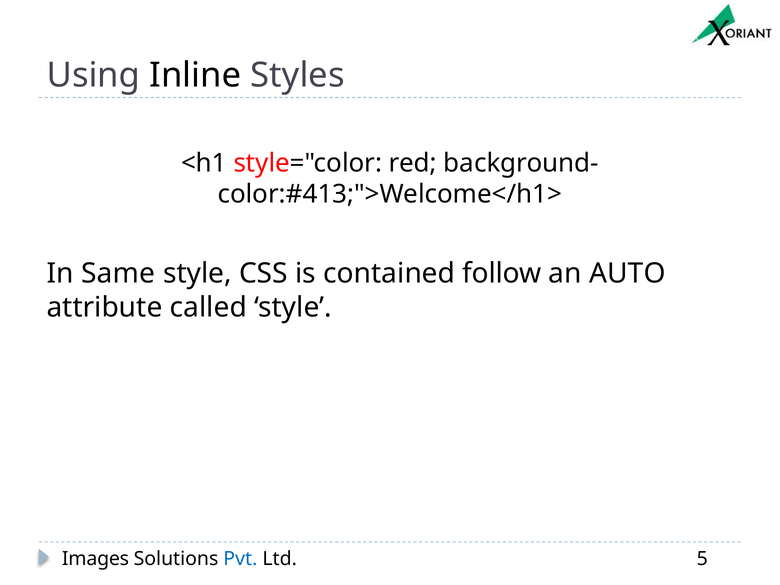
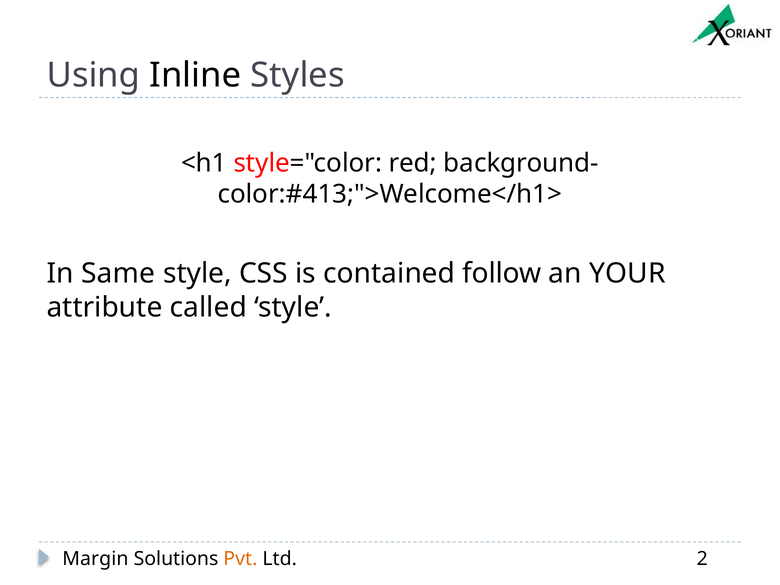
AUTO: AUTO -> YOUR (627, 274)
Images: Images -> Margin (95, 559)
Pvt colour: blue -> orange (240, 559)
5: 5 -> 2 (702, 559)
